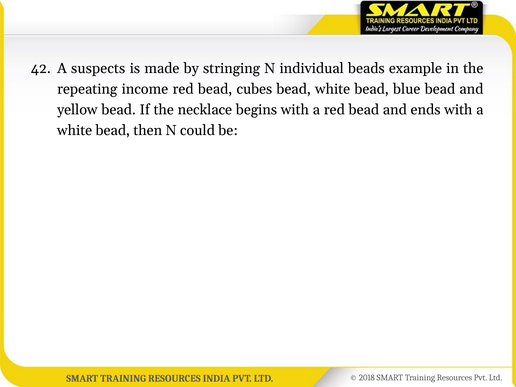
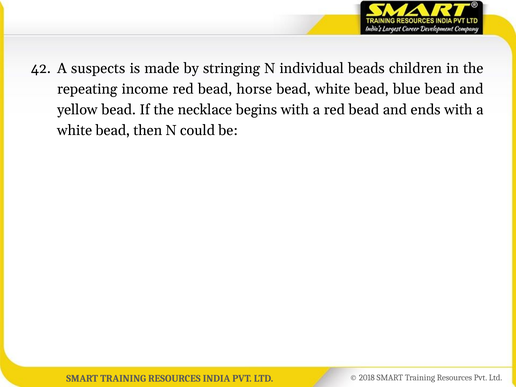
example: example -> children (415, 68)
cubes: cubes -> horse (254, 89)
